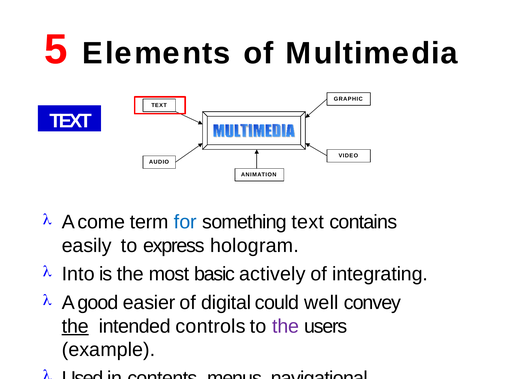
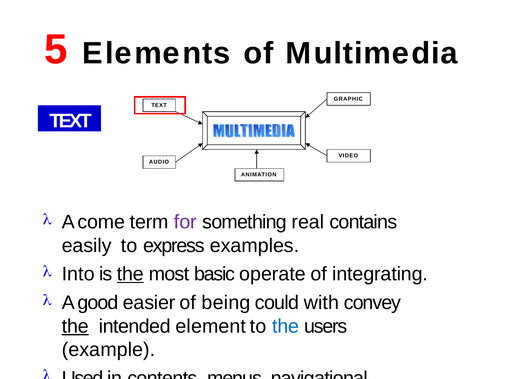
for colour: blue -> purple (185, 222)
something text: text -> real (308, 222)
hologram: hologram -> examples (255, 246)
the underline: none -> present (130, 274)
actively: actively -> operate (272, 274)
digital: digital -> being (226, 302)
well: well -> with (321, 302)
controls: controls -> element (211, 326)
the colour: purple -> blue (286, 326)
